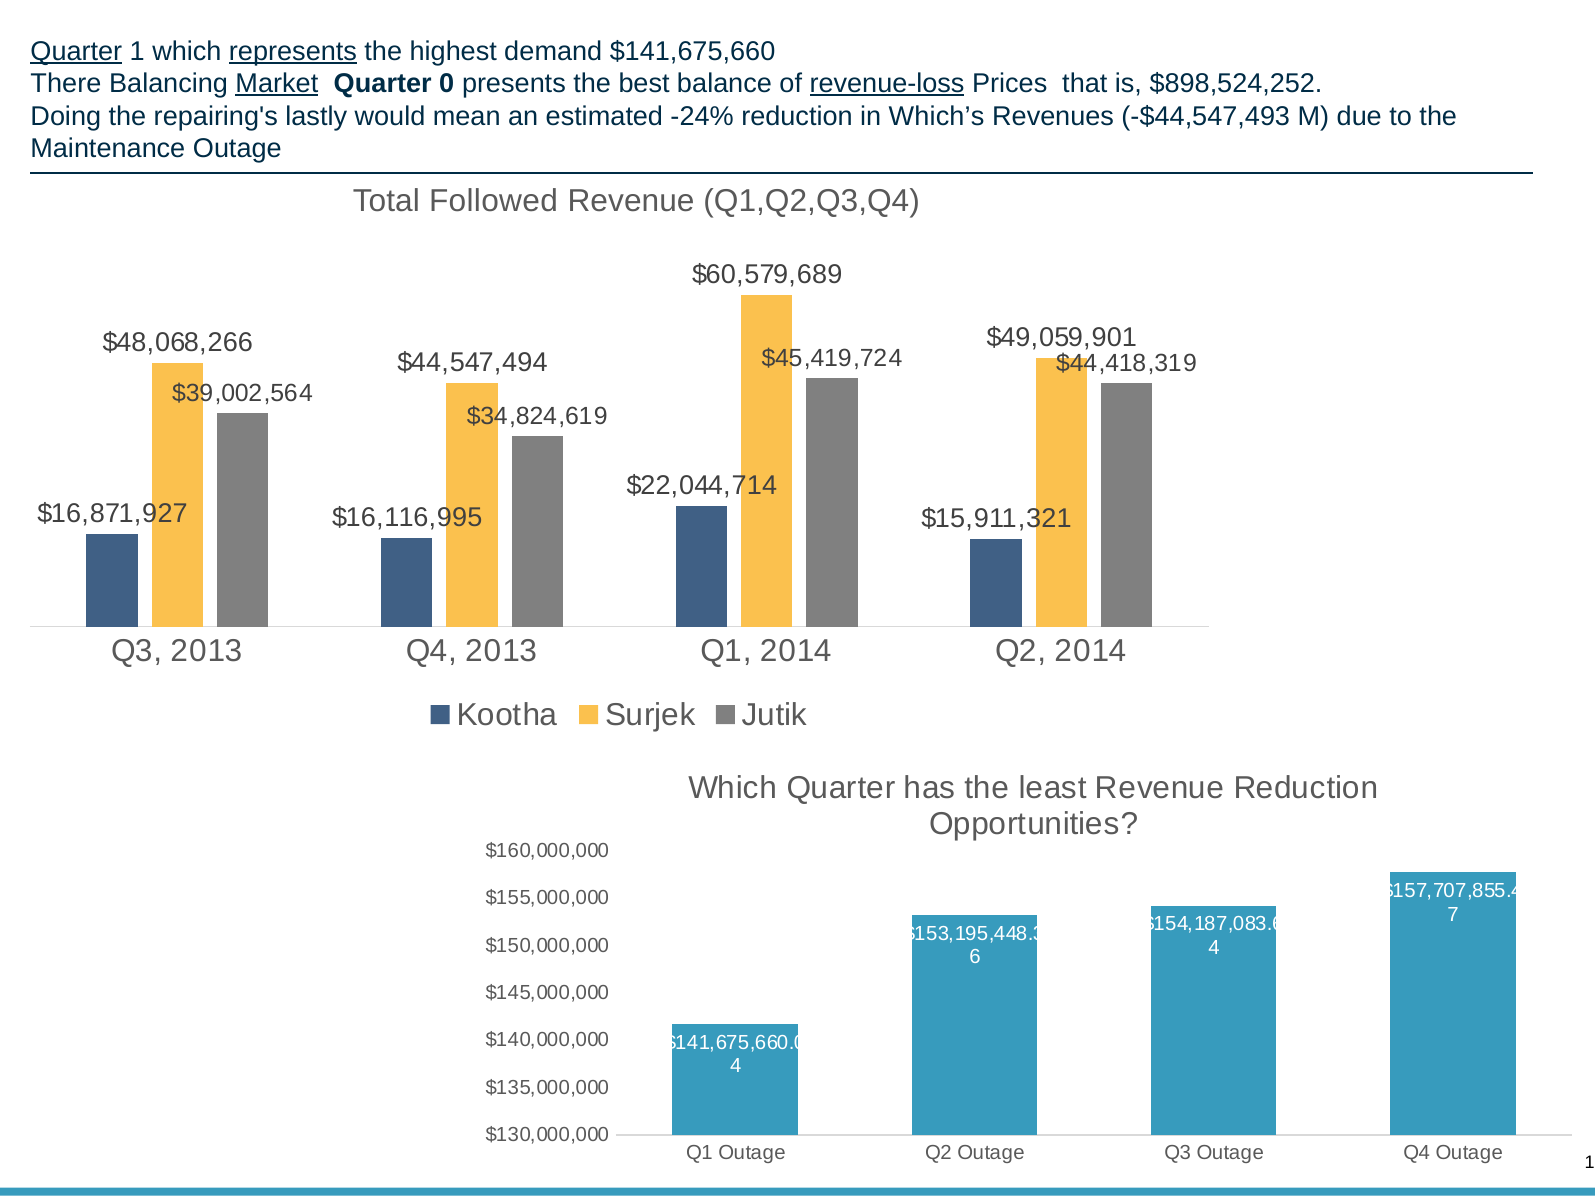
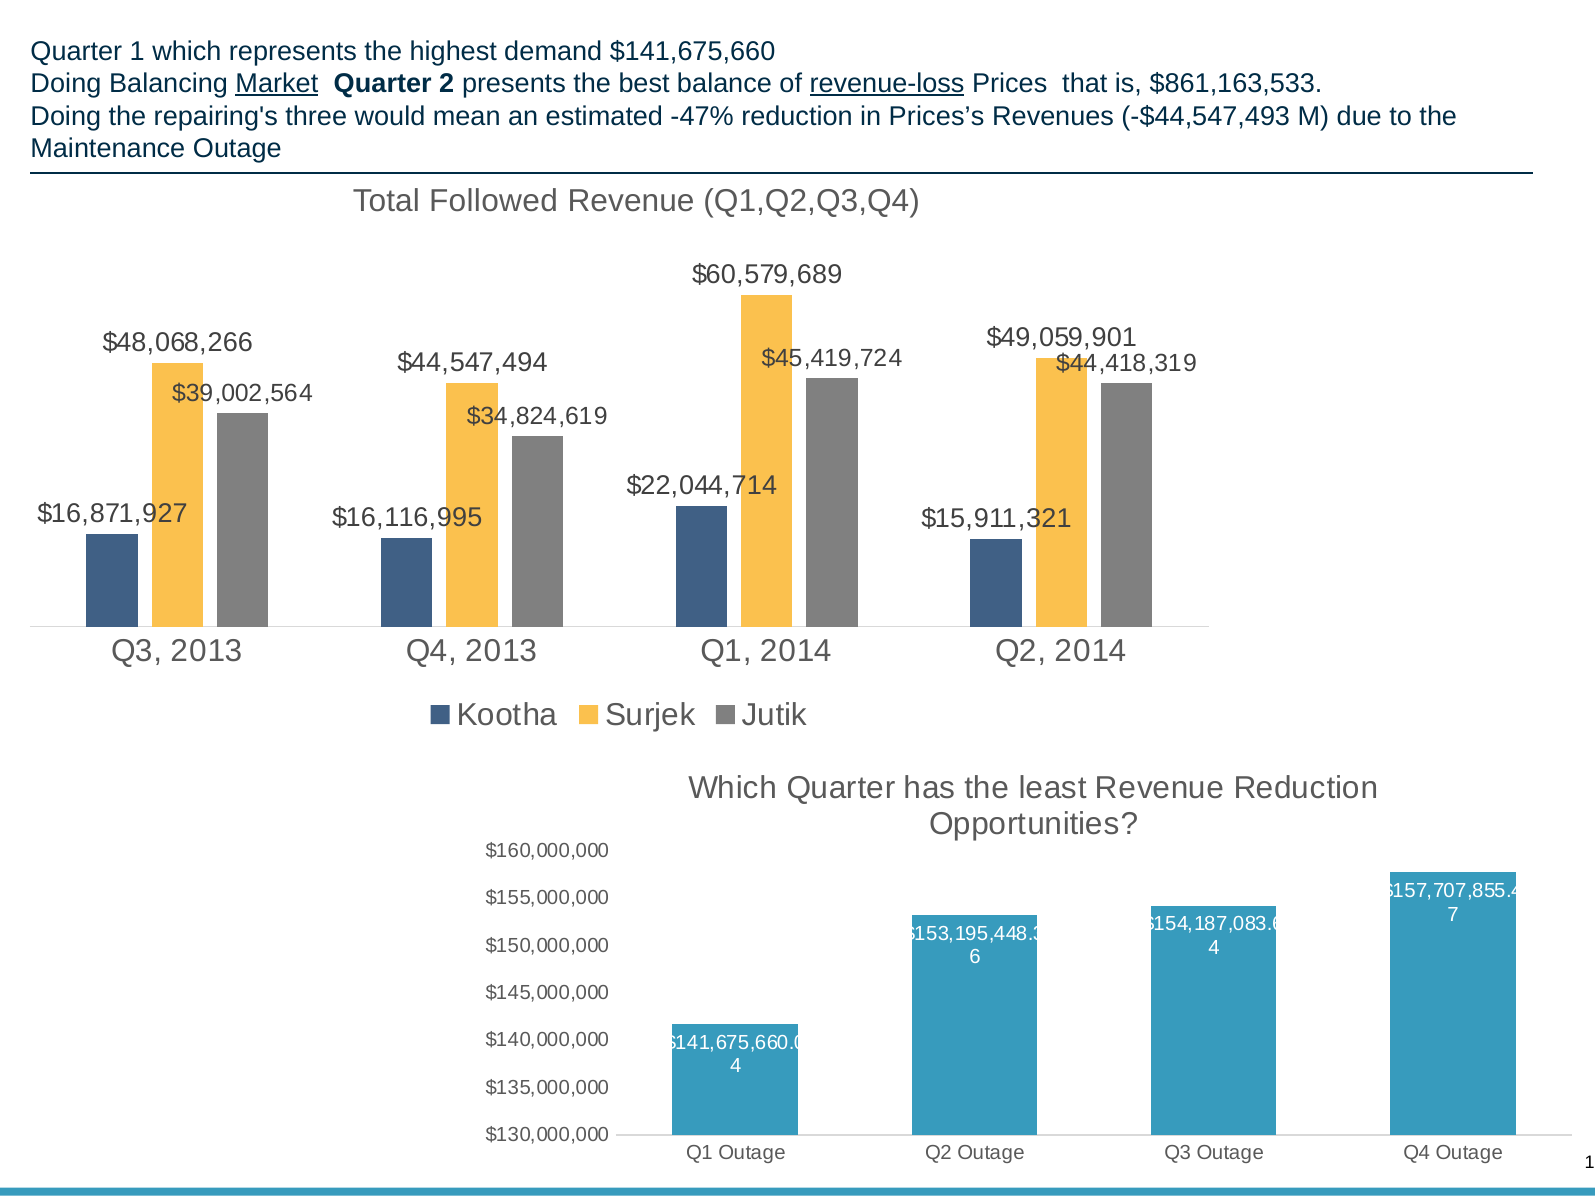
Quarter underline: present -> none (76, 51)
represents underline: present -> none (293, 51)
There: There -> Doing (66, 84)
0: 0 -> 2 (447, 84)
$898,524,252: $898,524,252 -> $861,163,533 (1236, 84)
lastly: lastly -> three (316, 116)
-24%: -24% -> -47% (702, 116)
Which’s: Which’s -> Prices’s (937, 116)
